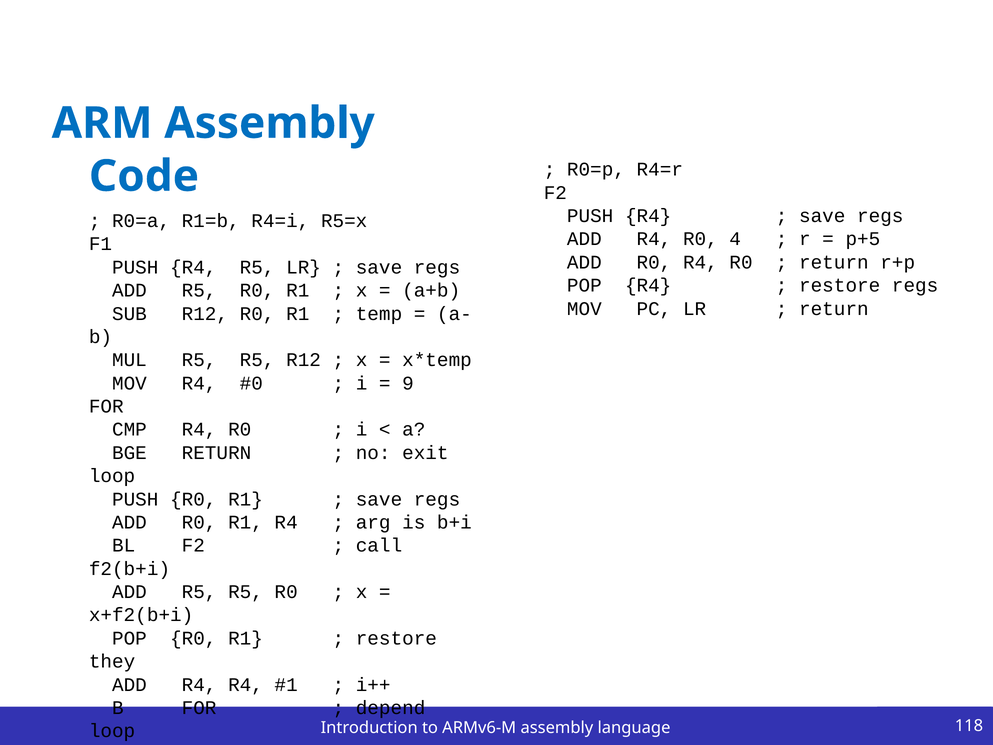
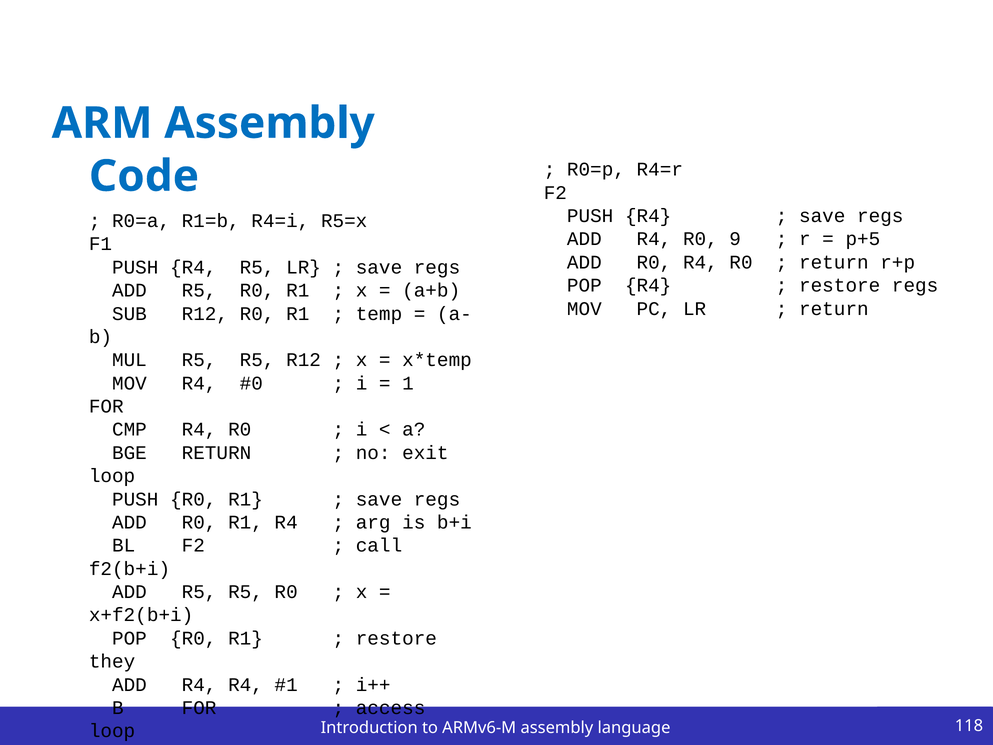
4: 4 -> 9 (735, 239)
9: 9 -> 1 (408, 383)
depend: depend -> access (391, 708)
